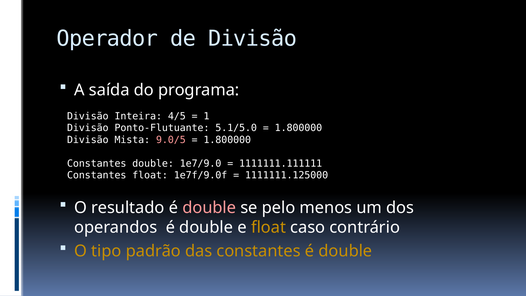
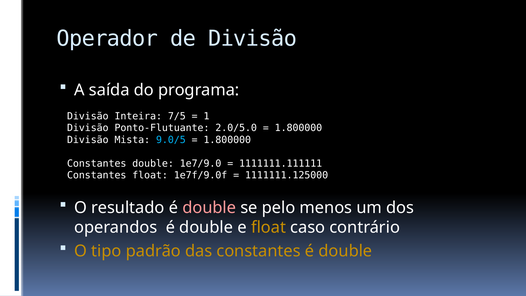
4/5: 4/5 -> 7/5 (177, 116)
5.1/5.0: 5.1/5.0 -> 2.0/5.0 (236, 128)
9.0/5 colour: pink -> light blue (171, 140)
